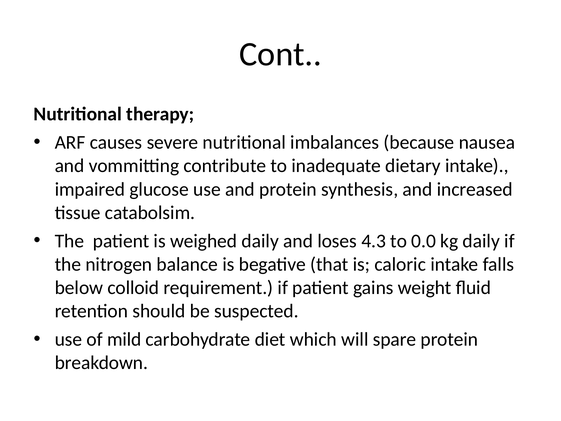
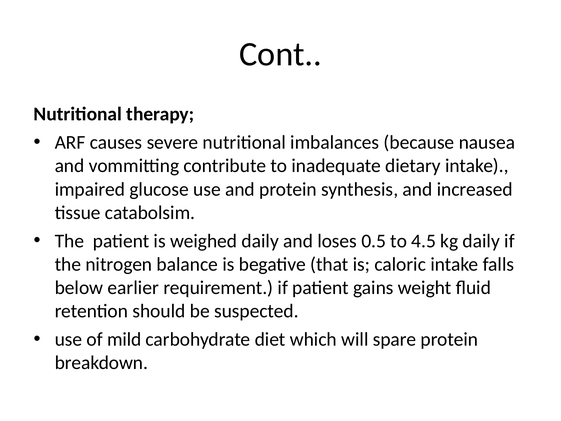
4.3: 4.3 -> 0.5 (374, 241)
0.0: 0.0 -> 4.5 (424, 241)
colloid: colloid -> earlier (133, 288)
